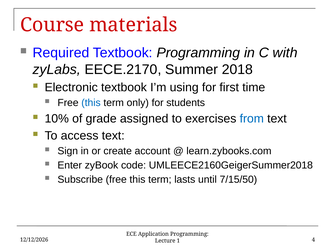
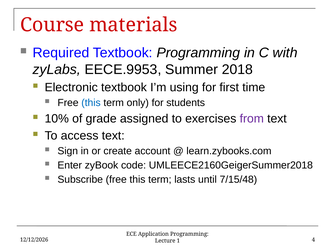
EECE.2170: EECE.2170 -> EECE.9953 (123, 70)
from colour: blue -> purple (252, 119)
7/15/50: 7/15/50 -> 7/15/48 (238, 180)
